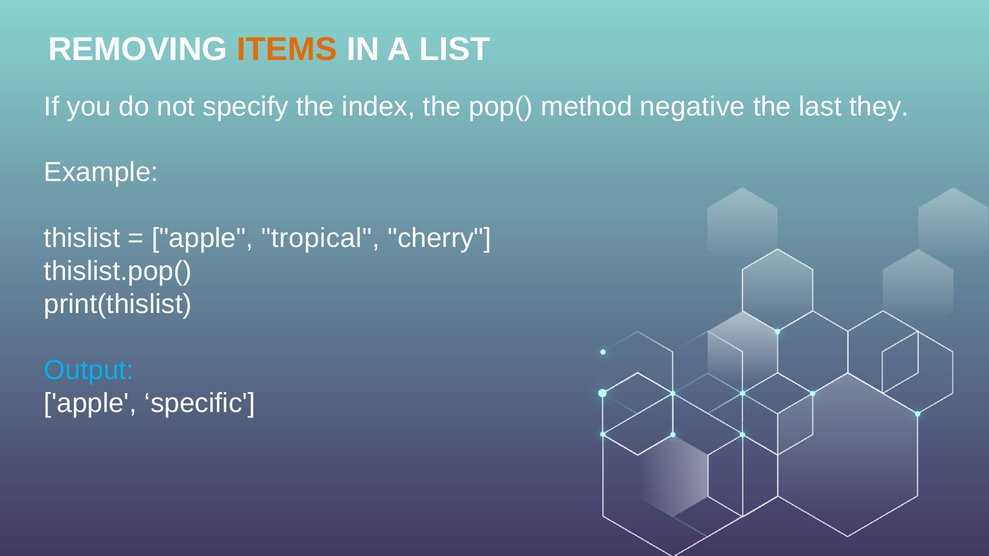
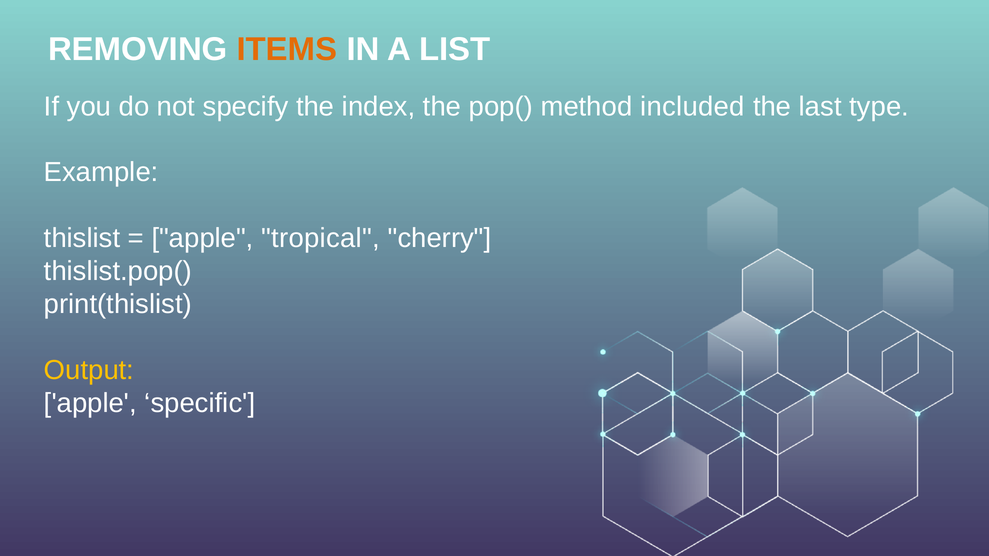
negative: negative -> included (693, 107)
they: they -> type (879, 107)
Output colour: light blue -> yellow (89, 370)
